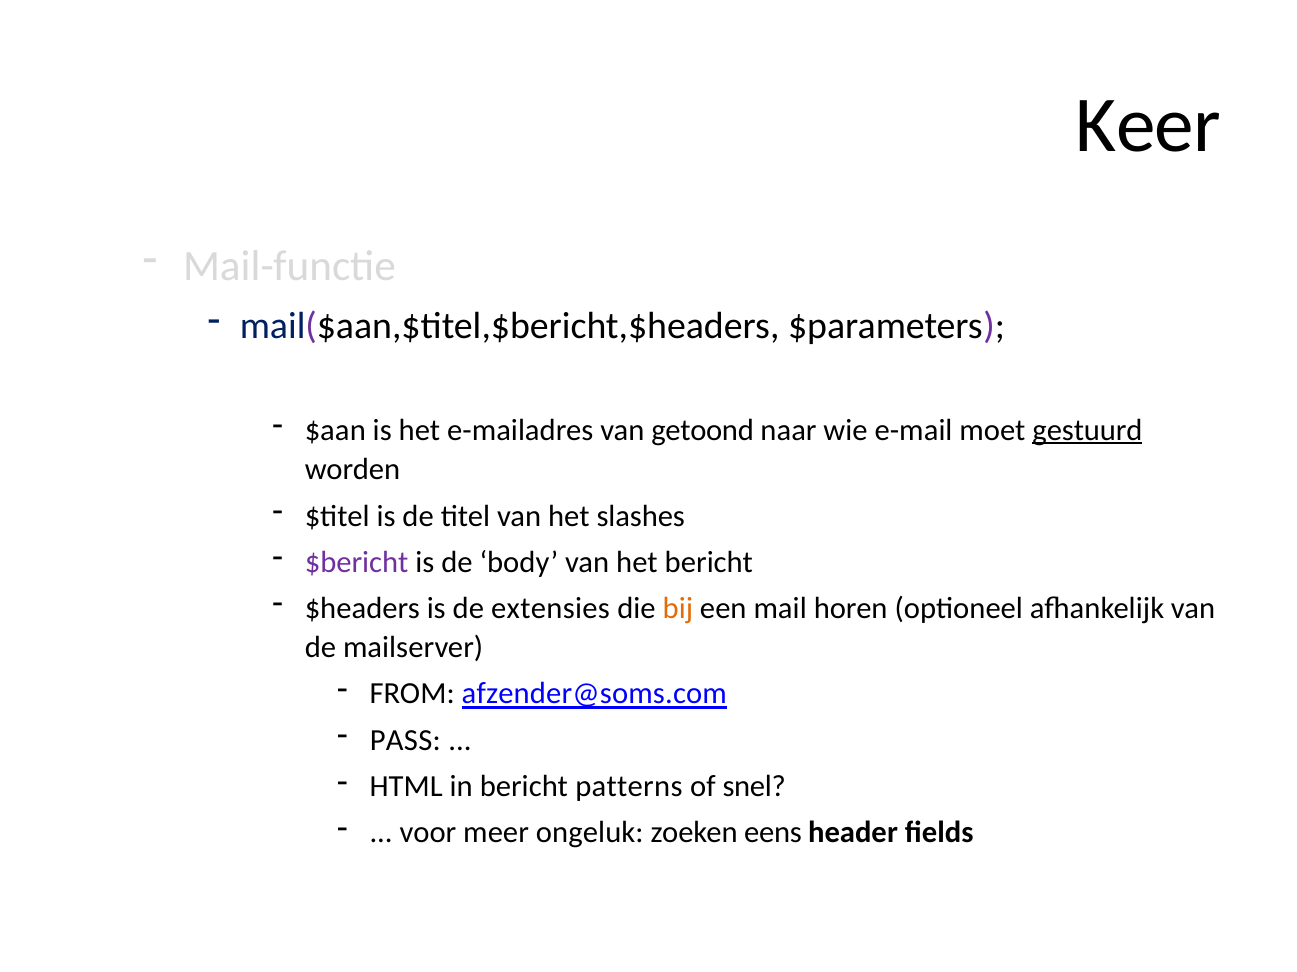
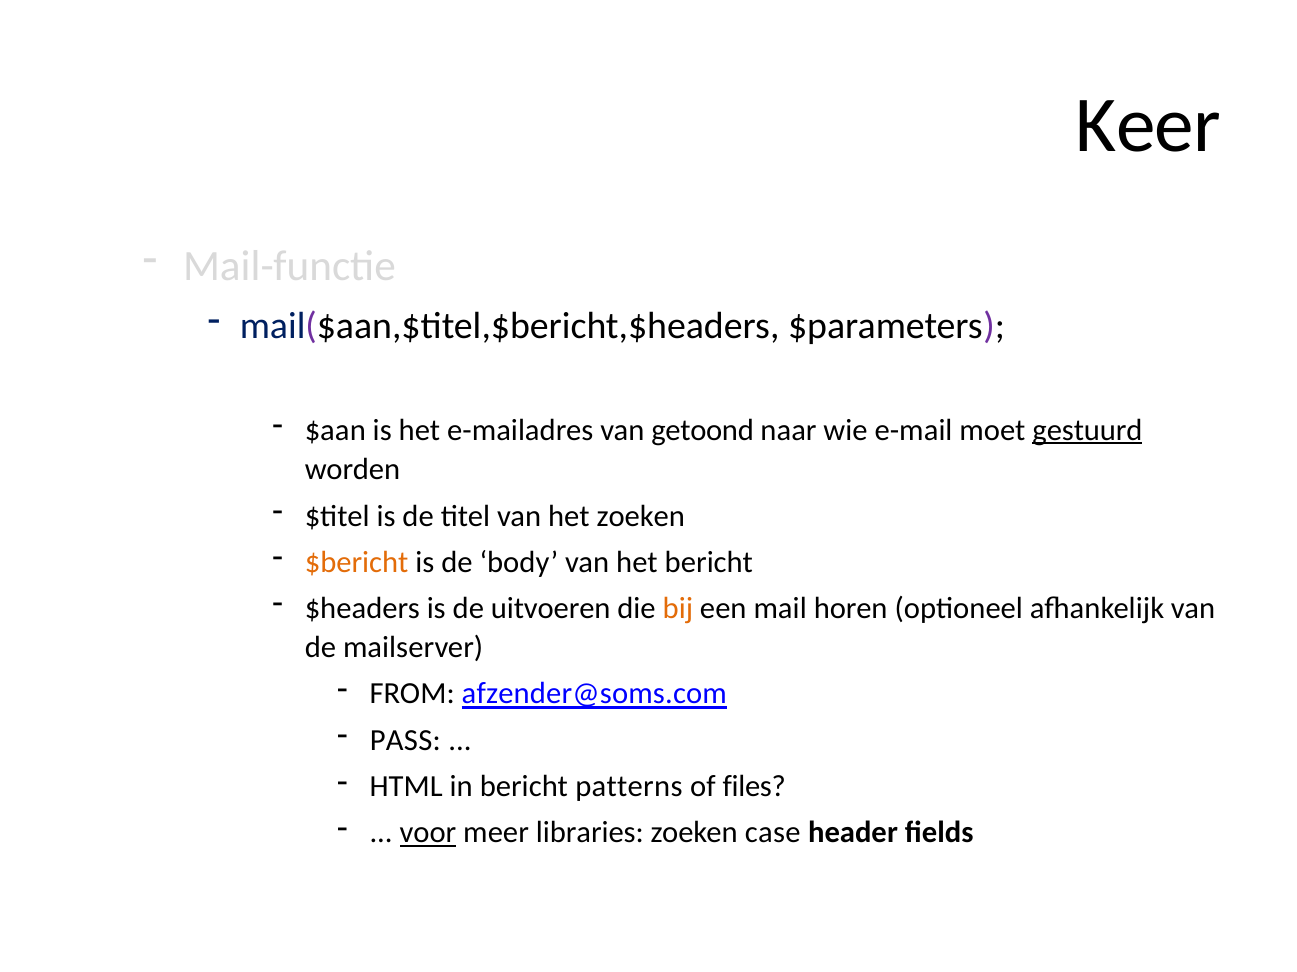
het slashes: slashes -> zoeken (641, 516)
$bericht colour: purple -> orange (357, 562)
extensies: extensies -> uitvoeren (551, 609)
snel: snel -> files (754, 787)
voor underline: none -> present (428, 833)
ongeluk: ongeluk -> libraries (590, 833)
eens: eens -> case (773, 833)
